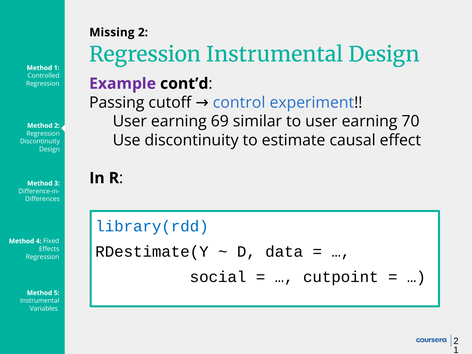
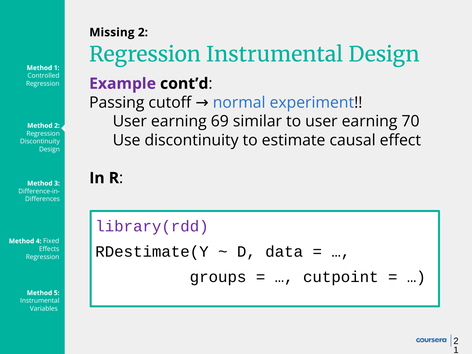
control: control -> normal (239, 102)
library(rdd colour: blue -> purple (152, 226)
social: social -> groups (218, 277)
